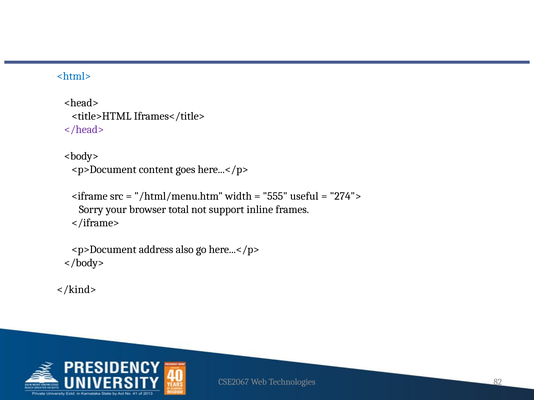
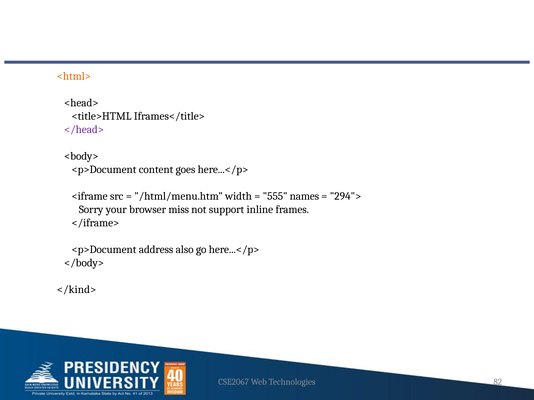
<html> colour: blue -> orange (74, 76)
useful: useful -> names (304, 197)
274">: 274"> -> 294"> (346, 197)
total: total -> miss (179, 210)
